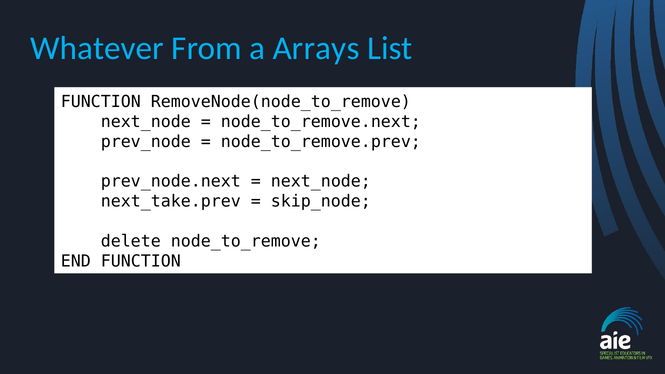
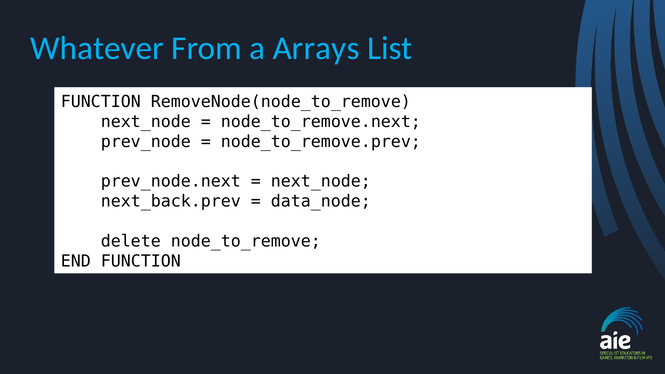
next_take.prev: next_take.prev -> next_back.prev (171, 201)
skip_node: skip_node -> data_node (321, 201)
